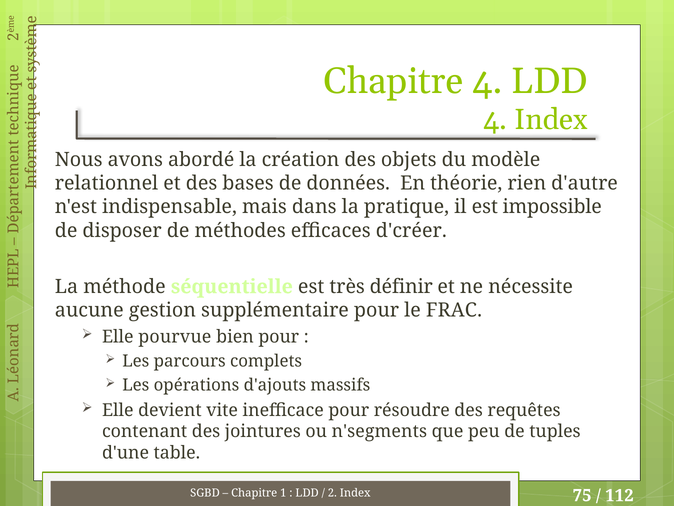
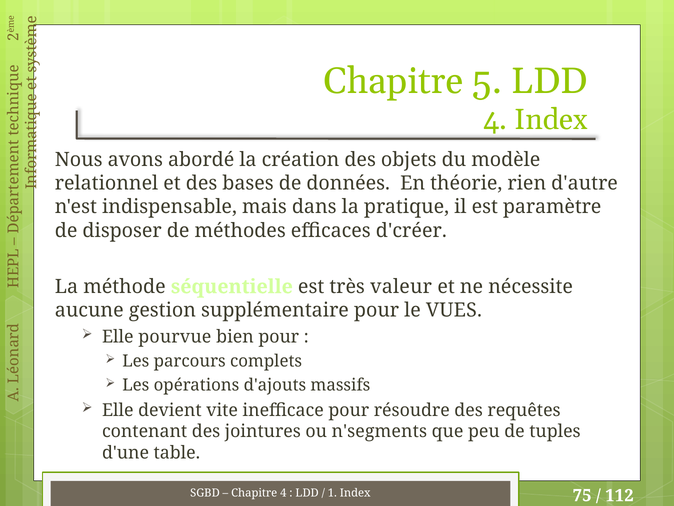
Chapitre 4: 4 -> 5 (487, 81)
impossible: impossible -> paramètre (552, 207)
définir: définir -> valeur (401, 286)
FRAC: FRAC -> VUES (454, 310)
Chapitre 1: 1 -> 4 (283, 493)
2: 2 -> 1 (332, 493)
